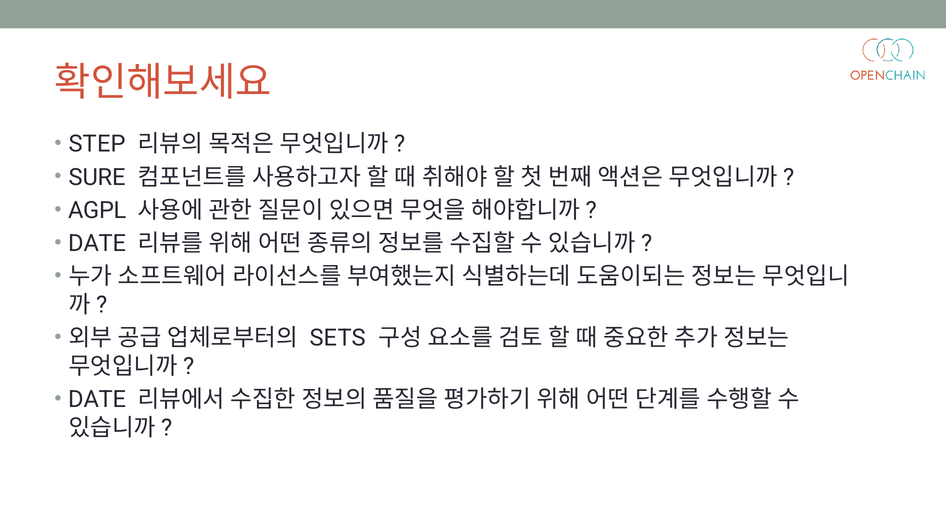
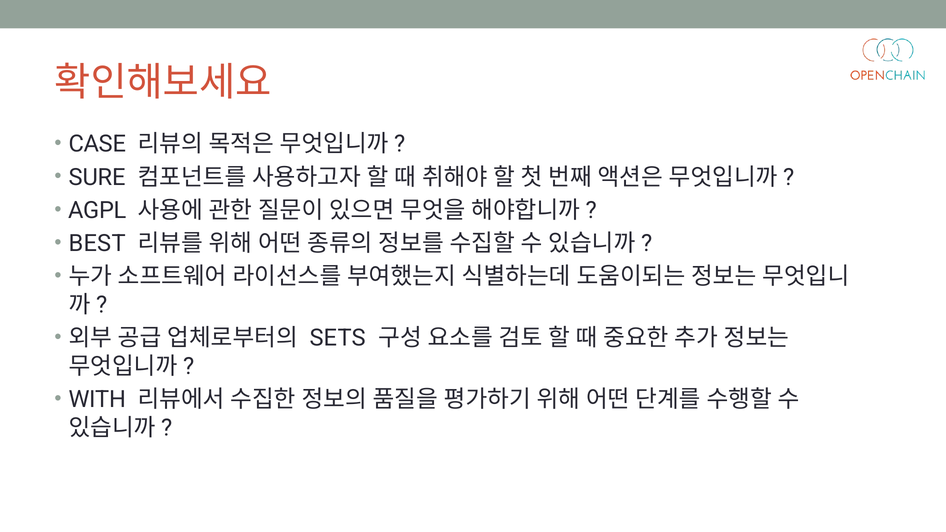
STEP: STEP -> CASE (97, 144)
DATE: DATE -> BEST (97, 243)
DATE: DATE -> WITH (97, 400)
